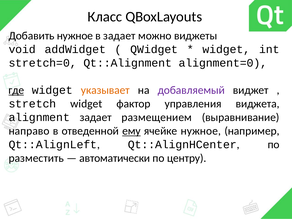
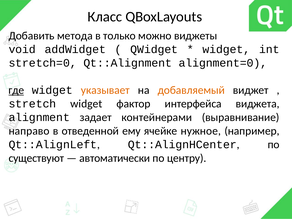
Добавить нужное: нужное -> метода (75, 36)
в задает: задает -> только (119, 36)
добавляемый colour: purple -> orange (191, 90)
управления: управления -> интерфейса (193, 104)
размещением: размещением -> контейнерами (157, 117)
ему underline: present -> none (131, 131)
разместить: разместить -> существуют (36, 158)
